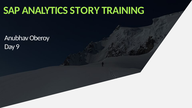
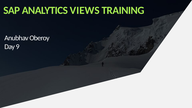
STORY: STORY -> VIEWS (85, 10)
